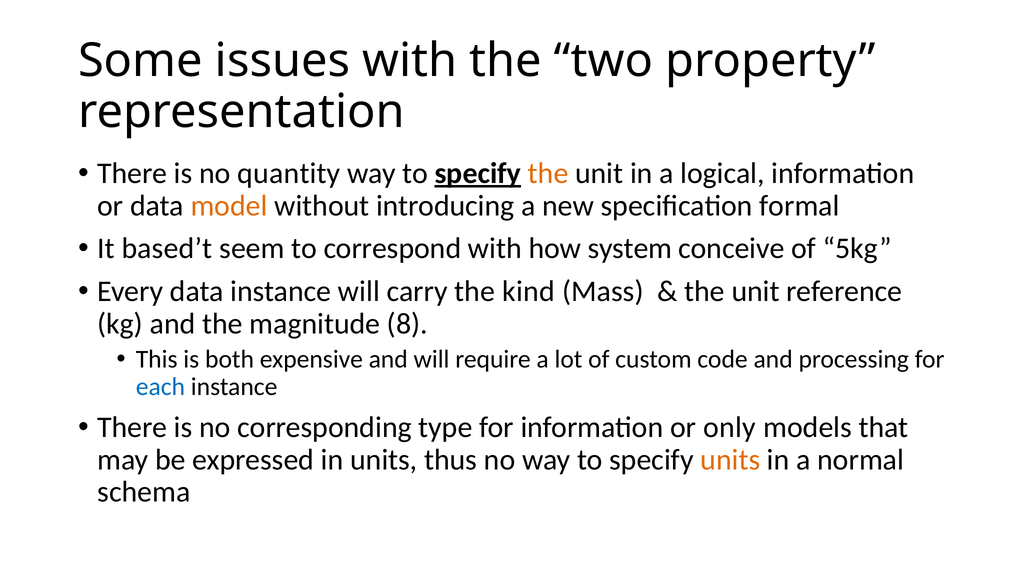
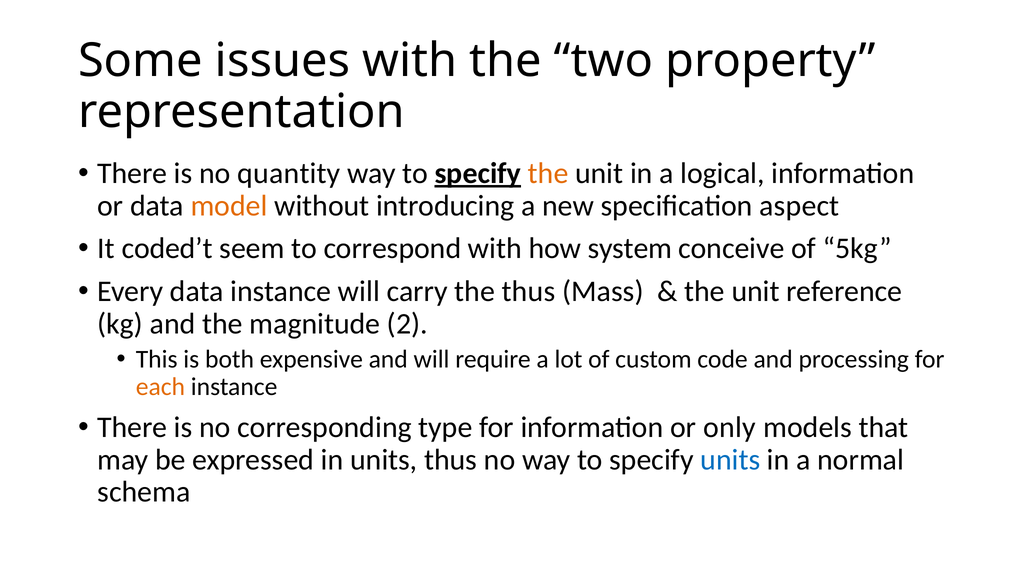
formal: formal -> aspect (799, 205)
based’t: based’t -> coded’t (167, 248)
the kind: kind -> thus (529, 291)
8: 8 -> 2 (407, 324)
each colour: blue -> orange (160, 387)
units colour: orange -> blue (730, 459)
